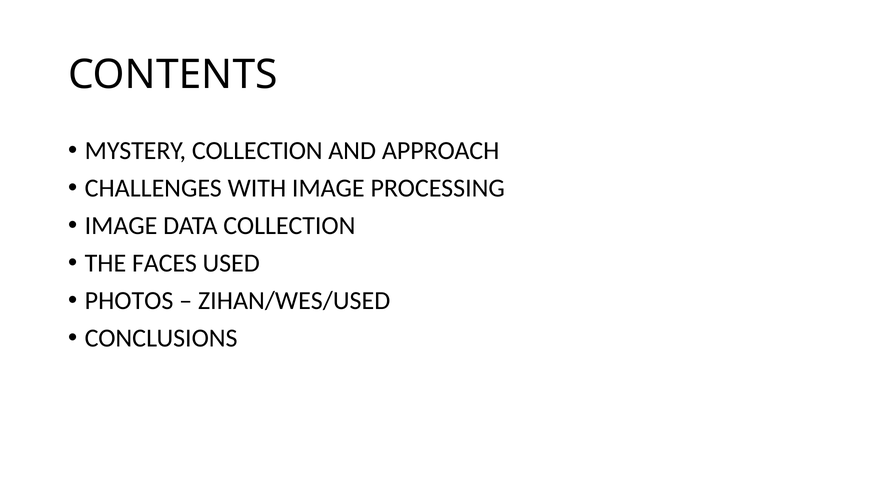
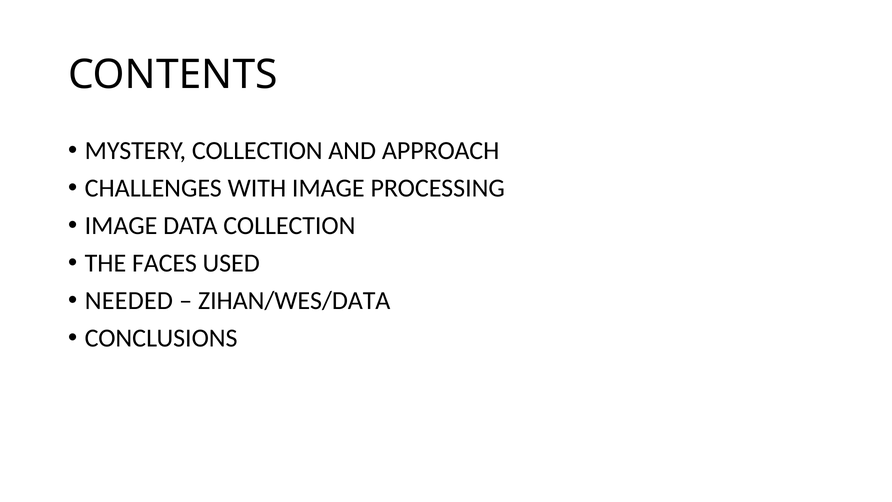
PHOTOS: PHOTOS -> NEEDED (129, 300)
ZIHAN/WES/USED: ZIHAN/WES/USED -> ZIHAN/WES/DATA (294, 300)
